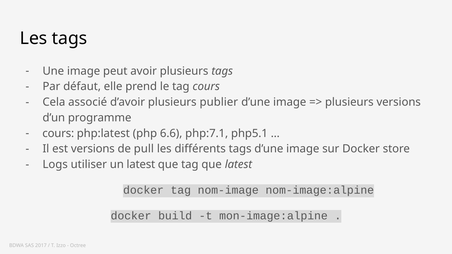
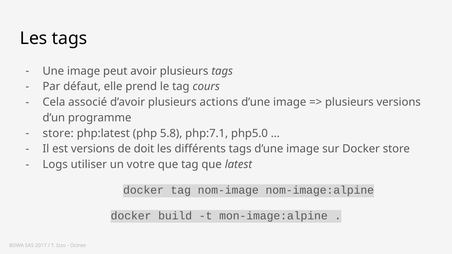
publier: publier -> actions (219, 102)
cours: cours -> store (58, 133)
6.6: 6.6 -> 5.8 (171, 133)
php5.1: php5.1 -> php5.0 (249, 133)
pull: pull -> doit (144, 149)
un latest: latest -> votre (141, 165)
